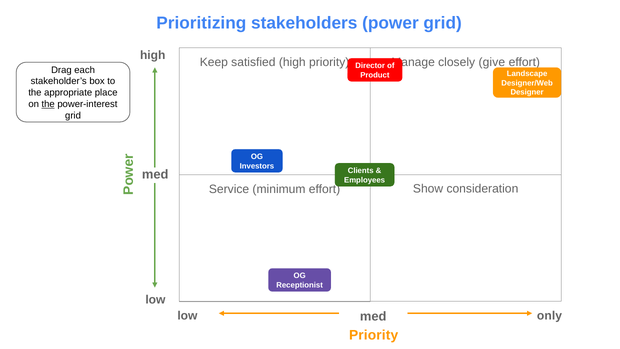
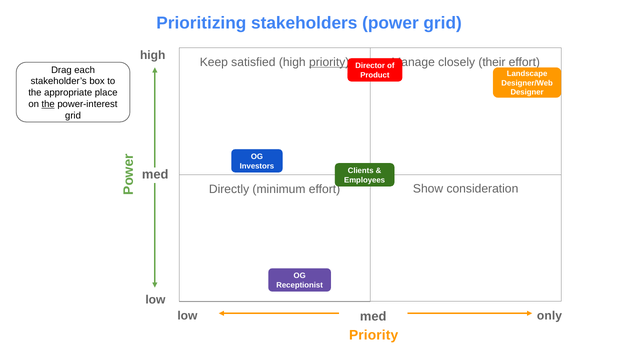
priority underline: none -> present (329, 62)
give: give -> their (492, 62)
Service: Service -> Directly (229, 189)
